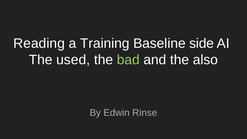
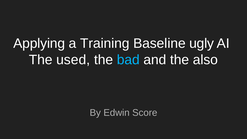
Reading: Reading -> Applying (39, 43)
side: side -> ugly (202, 43)
bad colour: light green -> light blue (128, 60)
Rinse: Rinse -> Score (145, 113)
